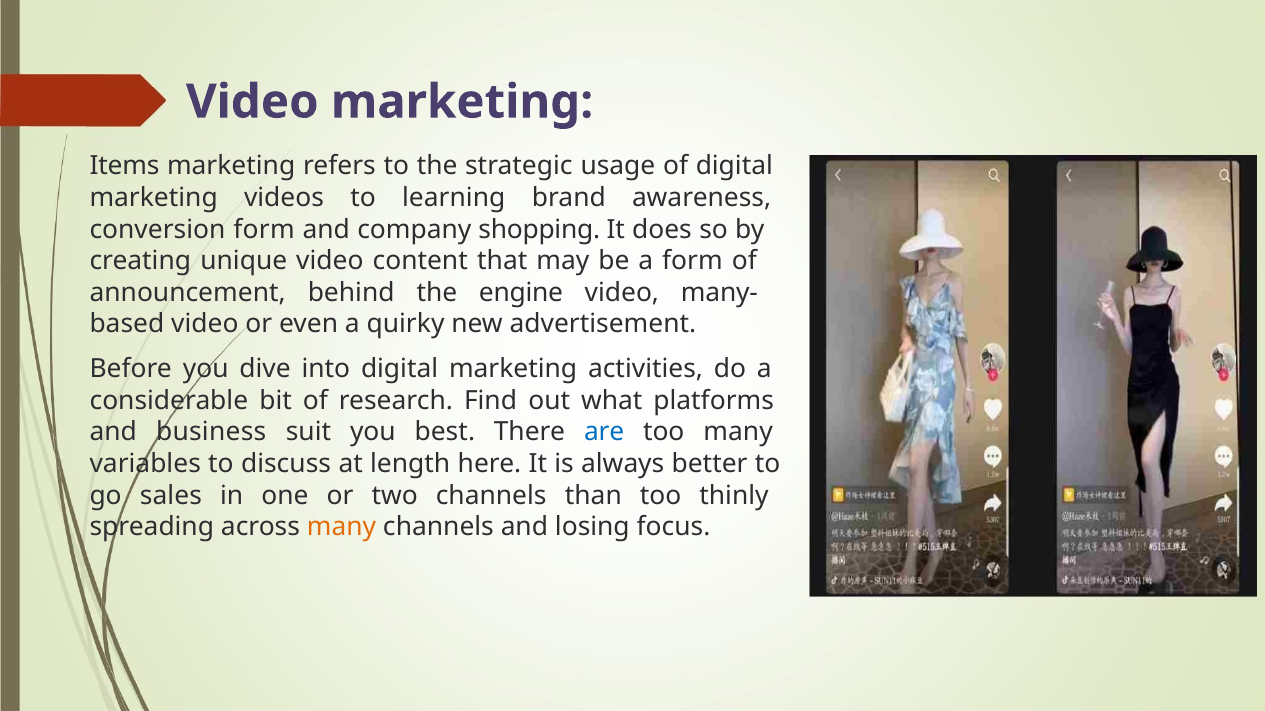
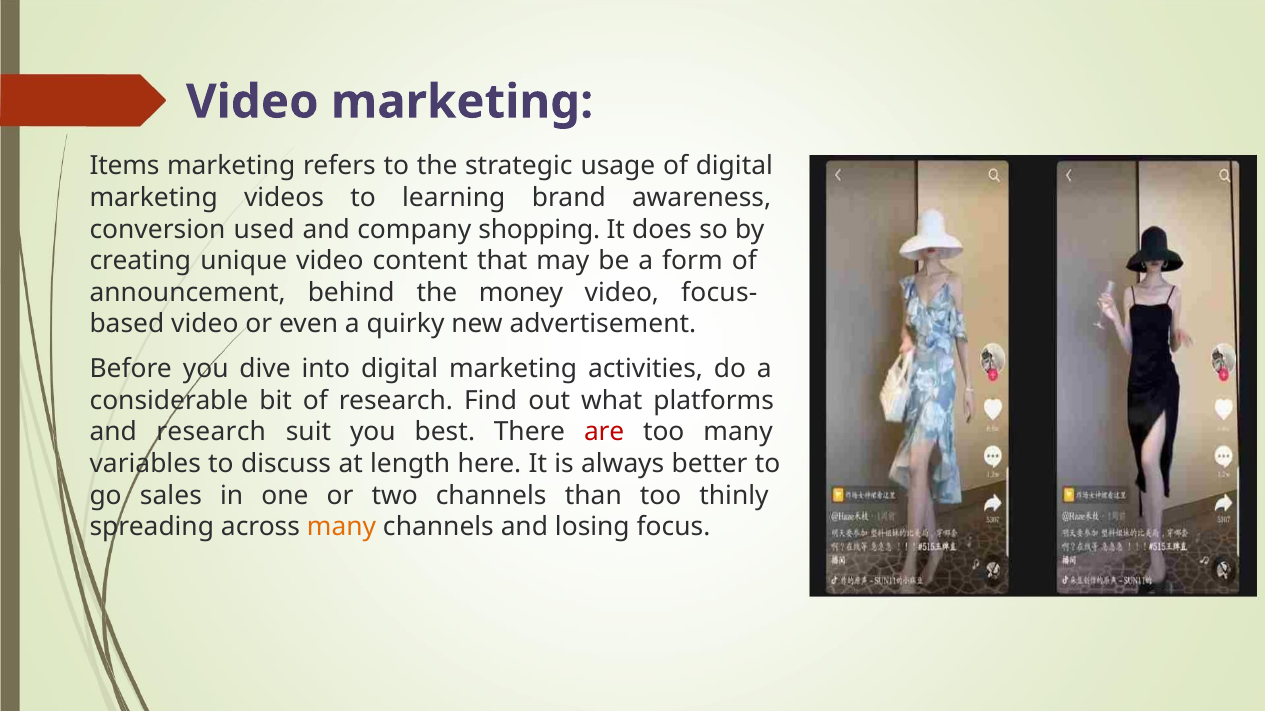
conversion form: form -> used (264, 230)
engine: engine -> money (521, 293)
many-: many- -> focus- (719, 293)
and business: business -> research (211, 432)
are colour: blue -> red (604, 432)
